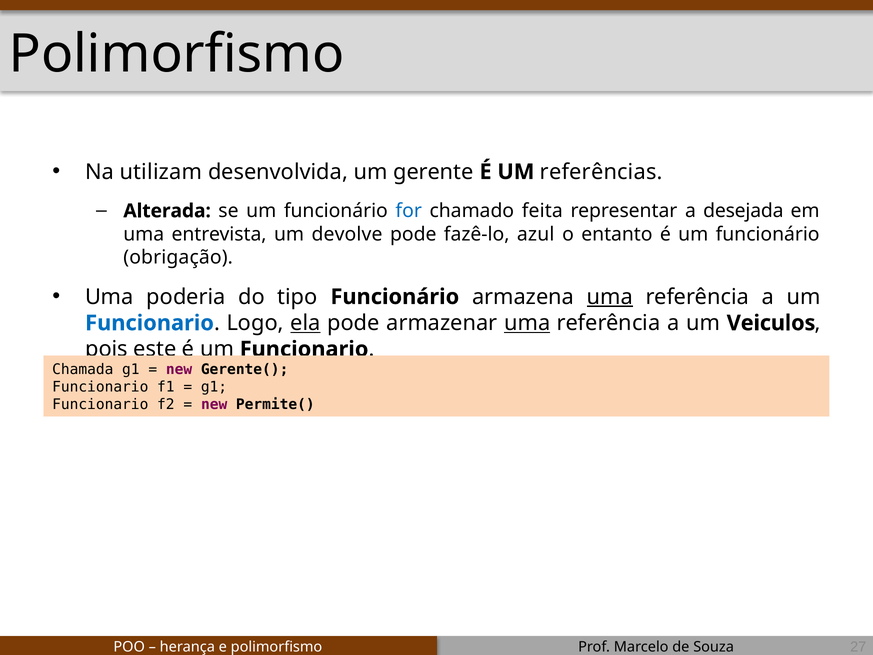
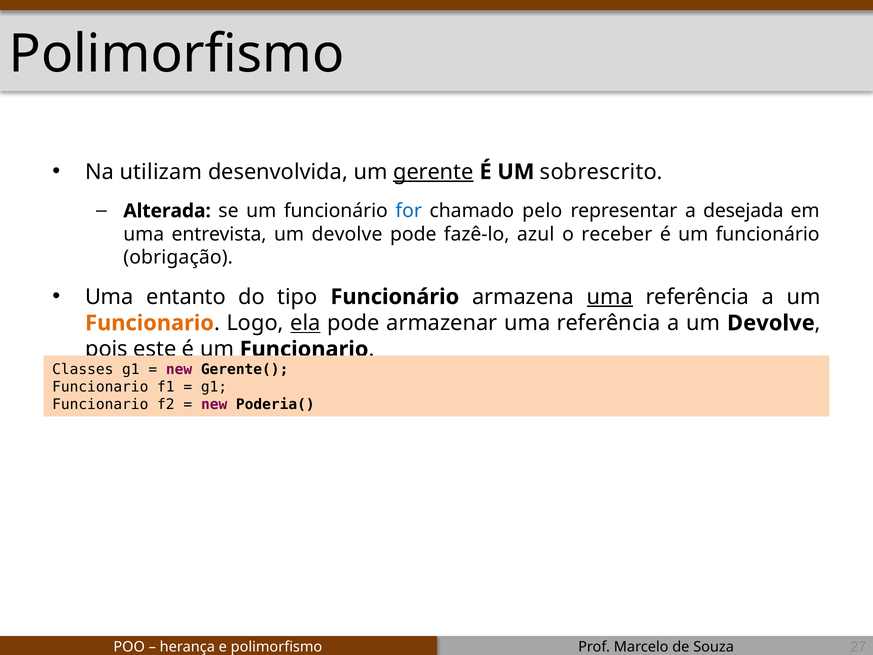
gerente underline: none -> present (433, 172)
referências: referências -> sobrescrito (601, 172)
feita: feita -> pelo (542, 211)
entanto: entanto -> receber (617, 234)
poderia: poderia -> entanto (186, 297)
Funcionario colour: blue -> orange (150, 323)
uma underline: present -> none (527, 323)
a um Veiculos: Veiculos -> Devolve (771, 323)
Chamada: Chamada -> Classes (83, 369)
Permite(: Permite( -> Poderia( (275, 404)
